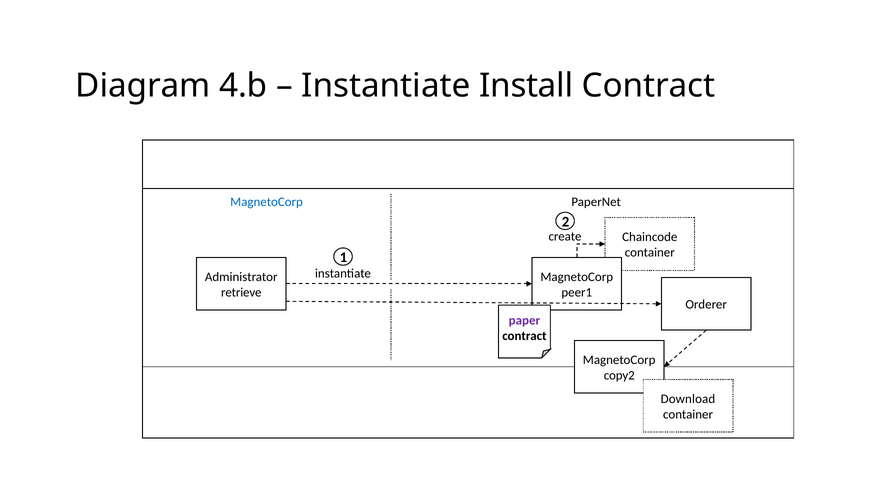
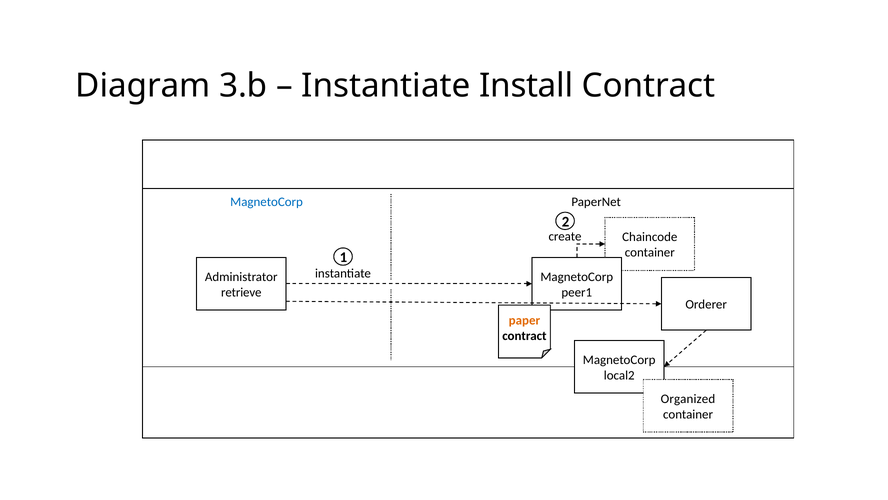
4.b: 4.b -> 3.b (243, 86)
paper colour: purple -> orange (524, 320)
copy2: copy2 -> local2 (619, 375)
Download: Download -> Organized (688, 399)
